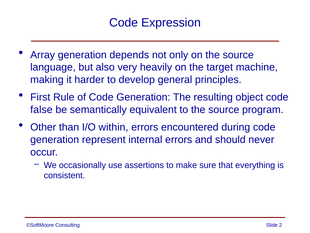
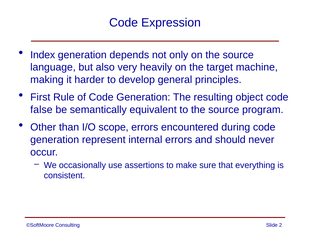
Array: Array -> Index (43, 55)
within: within -> scope (114, 127)
